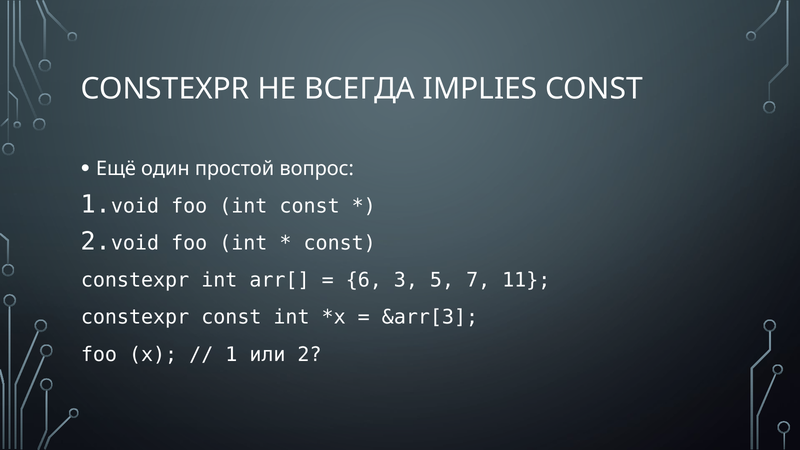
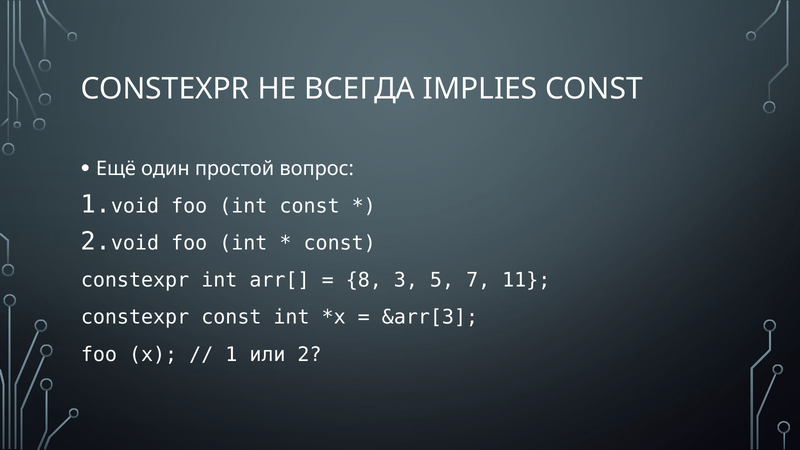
6: 6 -> 8 (364, 280)
